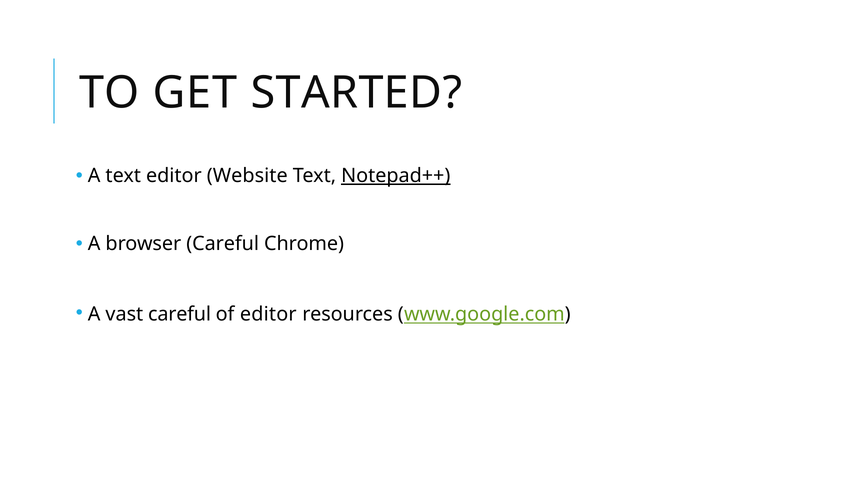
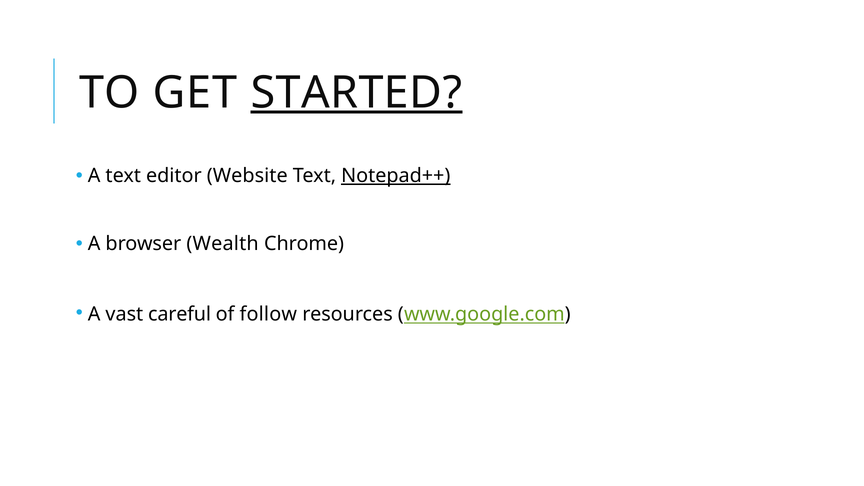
STARTED underline: none -> present (356, 93)
browser Careful: Careful -> Wealth (223, 244)
of editor: editor -> follow (268, 314)
